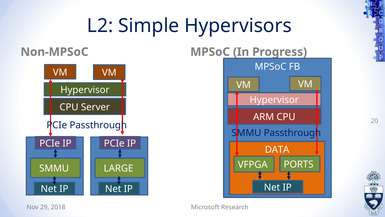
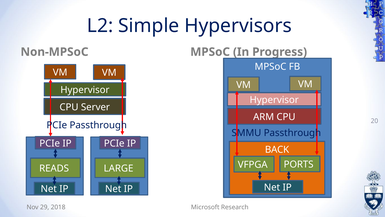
DATA: DATA -> BACK (277, 149)
SMMU: SMMU -> READS (54, 168)
